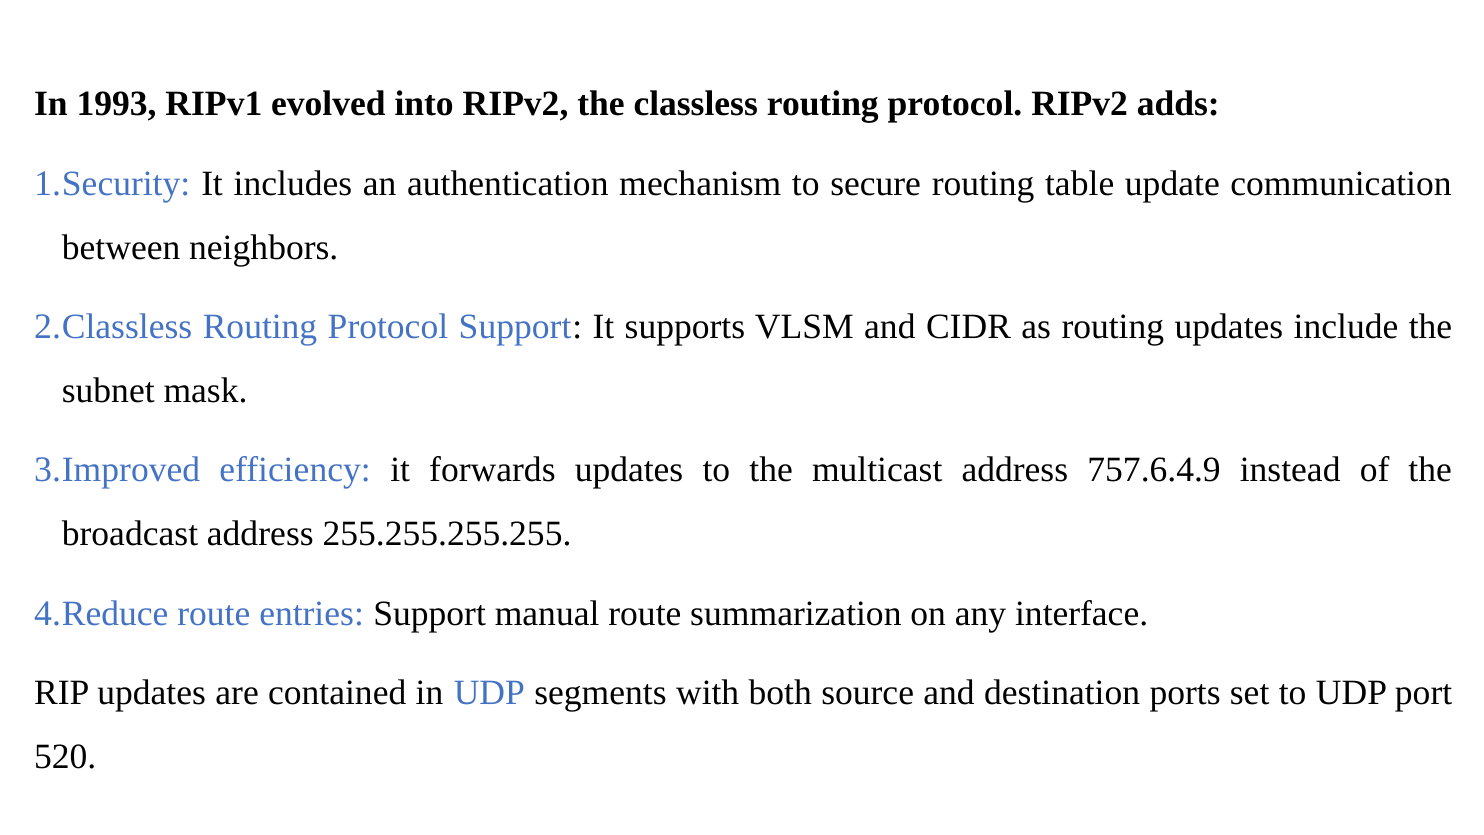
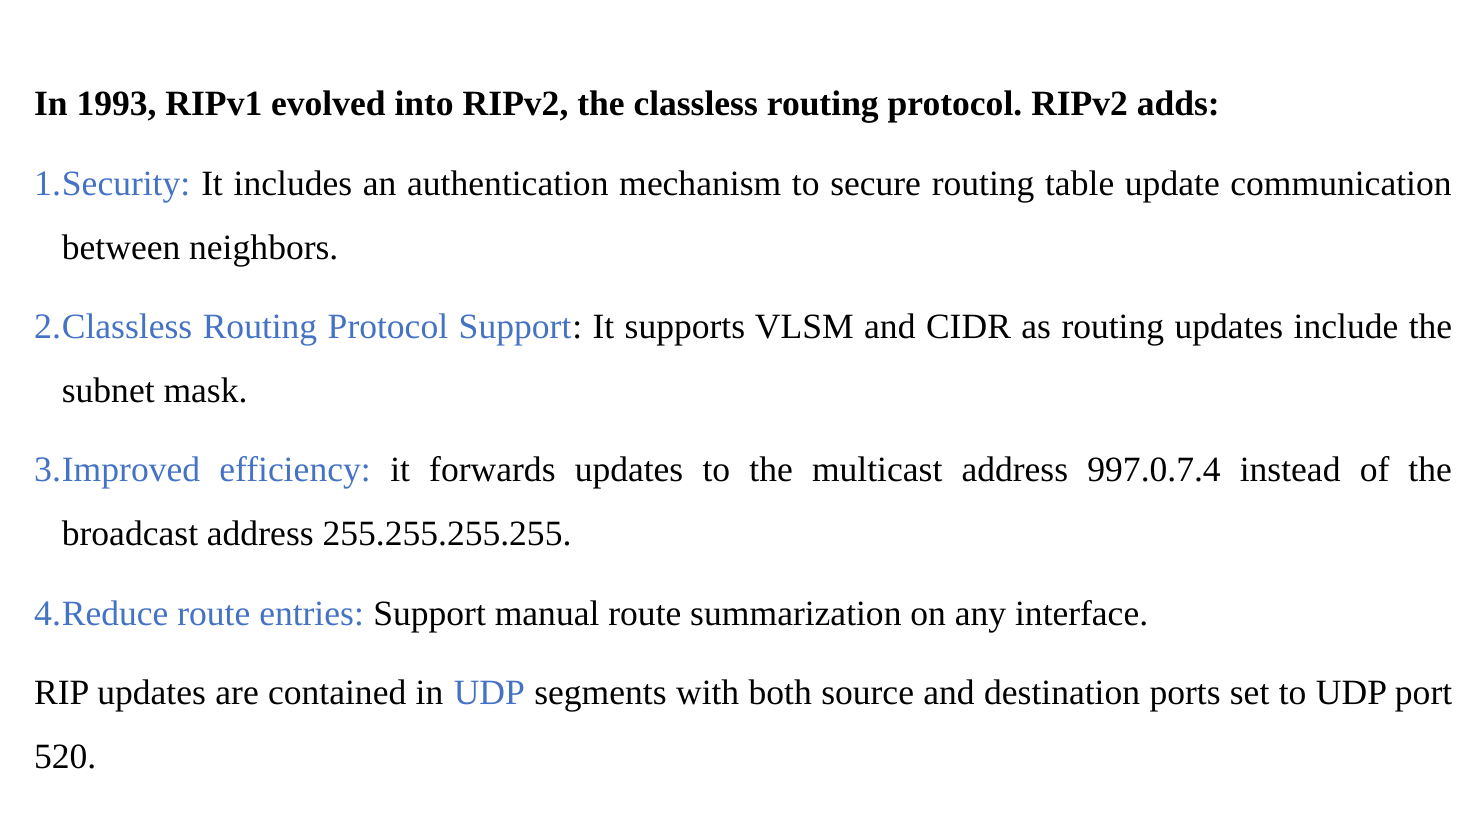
757.6.4.9: 757.6.4.9 -> 997.0.7.4 (1154, 470)
